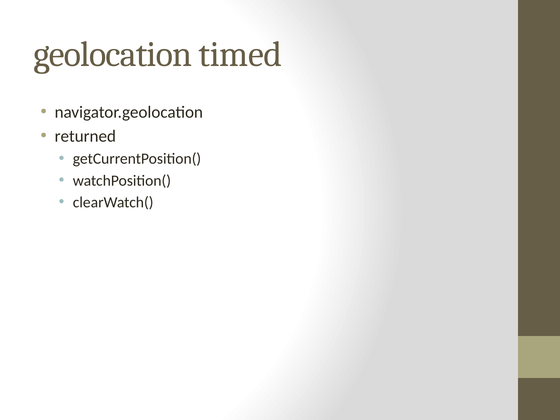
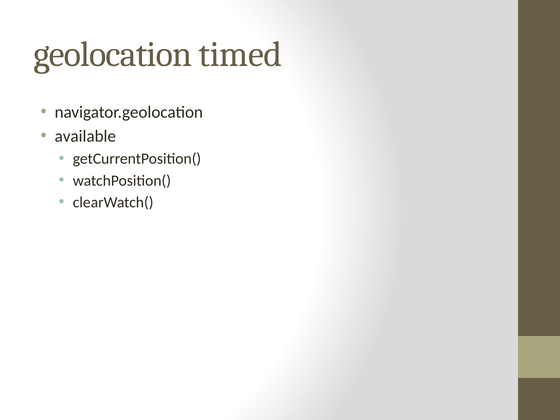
returned: returned -> available (85, 136)
